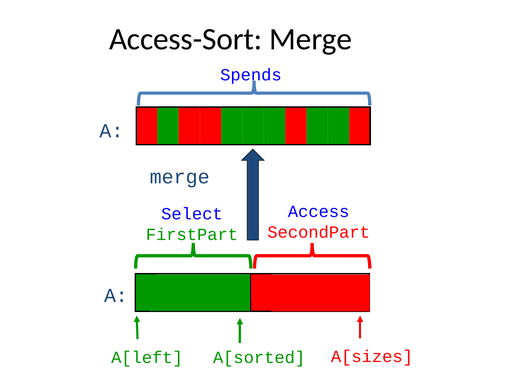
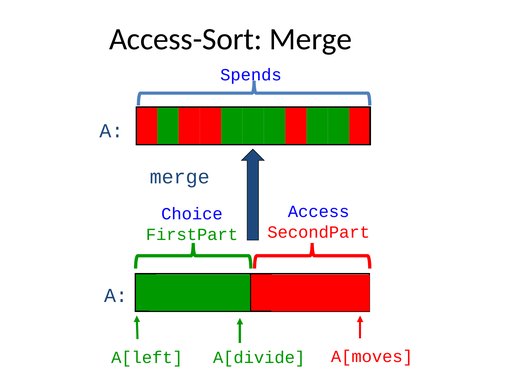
Select: Select -> Choice (192, 214)
A[sizes: A[sizes -> A[moves (372, 356)
A[sorted: A[sorted -> A[divide (259, 357)
